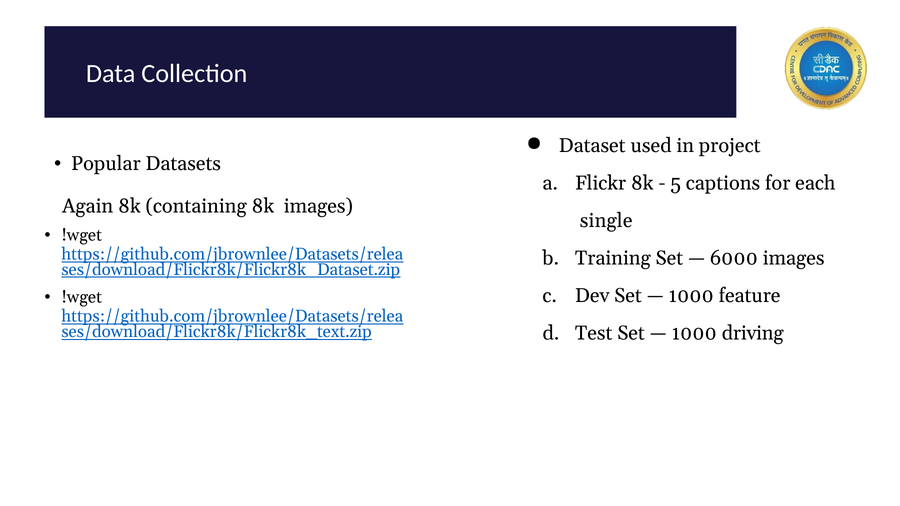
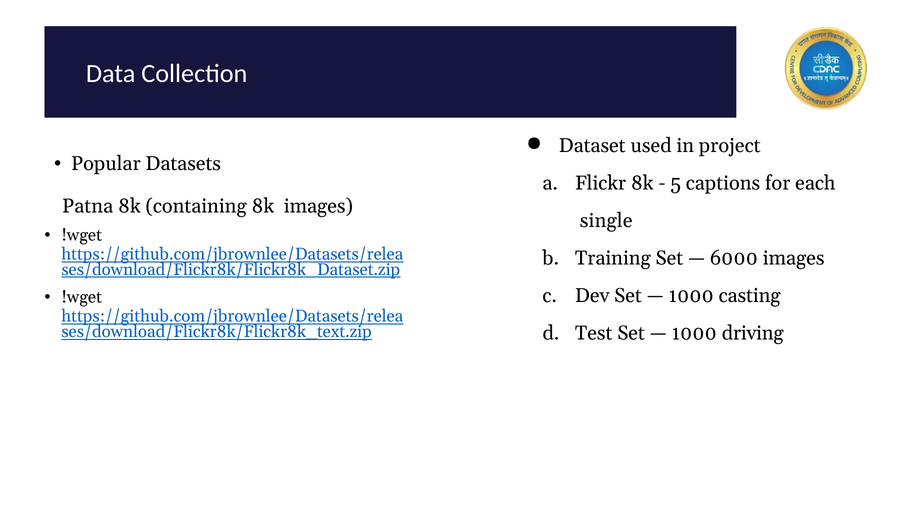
Again: Again -> Patna (88, 206)
feature: feature -> casting (750, 296)
